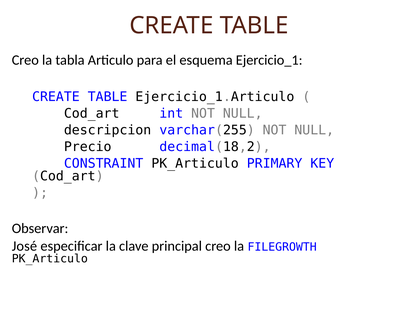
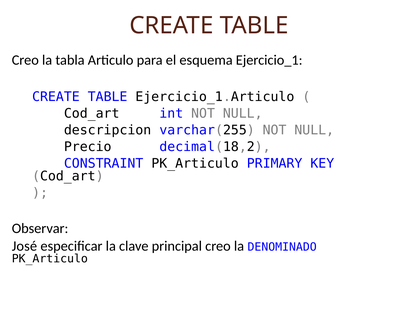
FILEGROWTH: FILEGROWTH -> DENOMINADO (282, 247)
